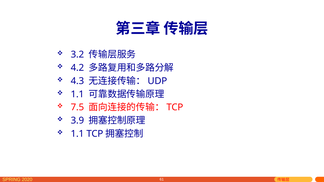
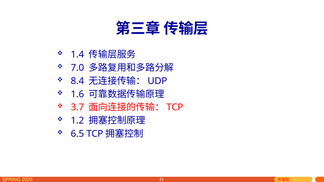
3.2: 3.2 -> 1.4 (77, 55)
4.2: 4.2 -> 7.0 (77, 68)
4.3: 4.3 -> 8.4 (77, 81)
1.1: 1.1 -> 1.6 (77, 94)
7.5: 7.5 -> 3.7 (77, 107)
3.9: 3.9 -> 1.2 (77, 121)
1.1: 1.1 -> 6.5 (77, 134)
